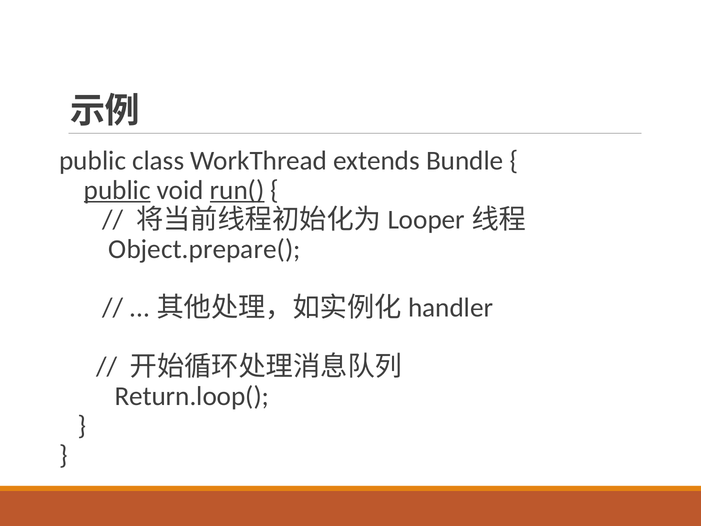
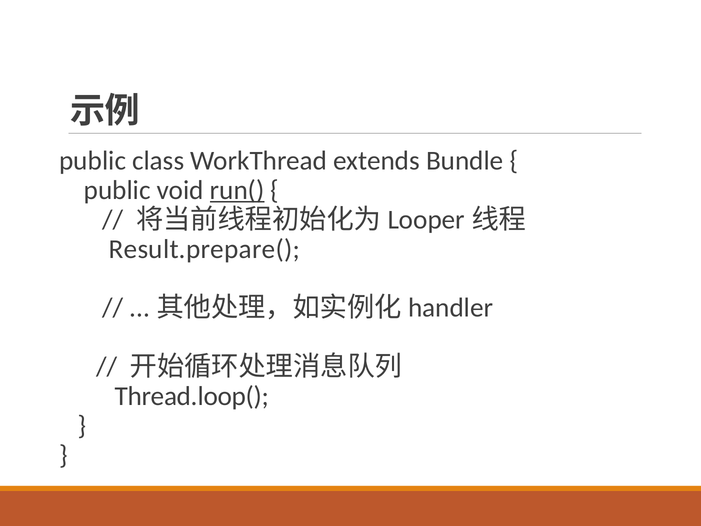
public underline: present -> none (117, 190)
Object.prepare(: Object.prepare( -> Result.prepare( (204, 249)
Return.loop(: Return.loop( -> Thread.loop( (192, 396)
